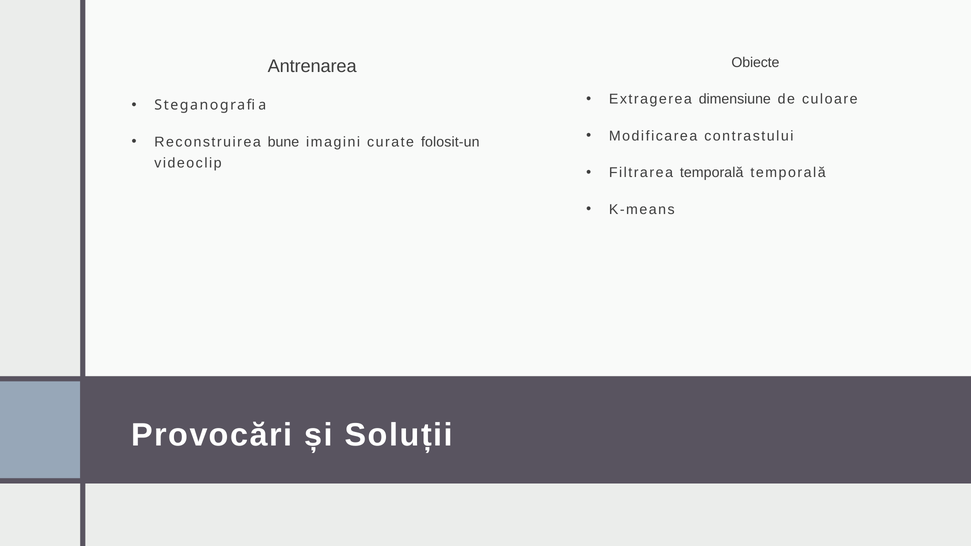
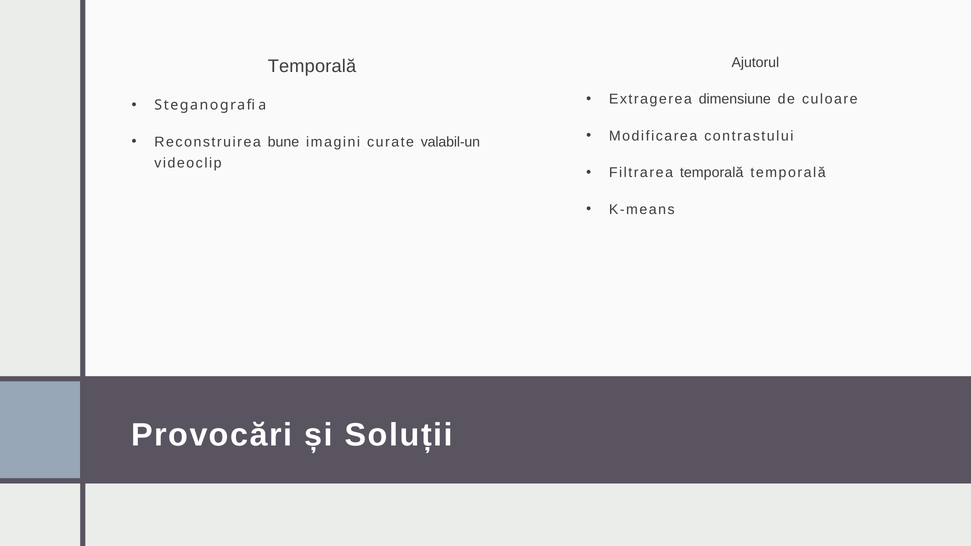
Obiecte: Obiecte -> Ajutorul (755, 63)
Antrenarea: Antrenarea -> Temporală (312, 66)
folosit-un: folosit-un -> valabil-un (450, 142)
